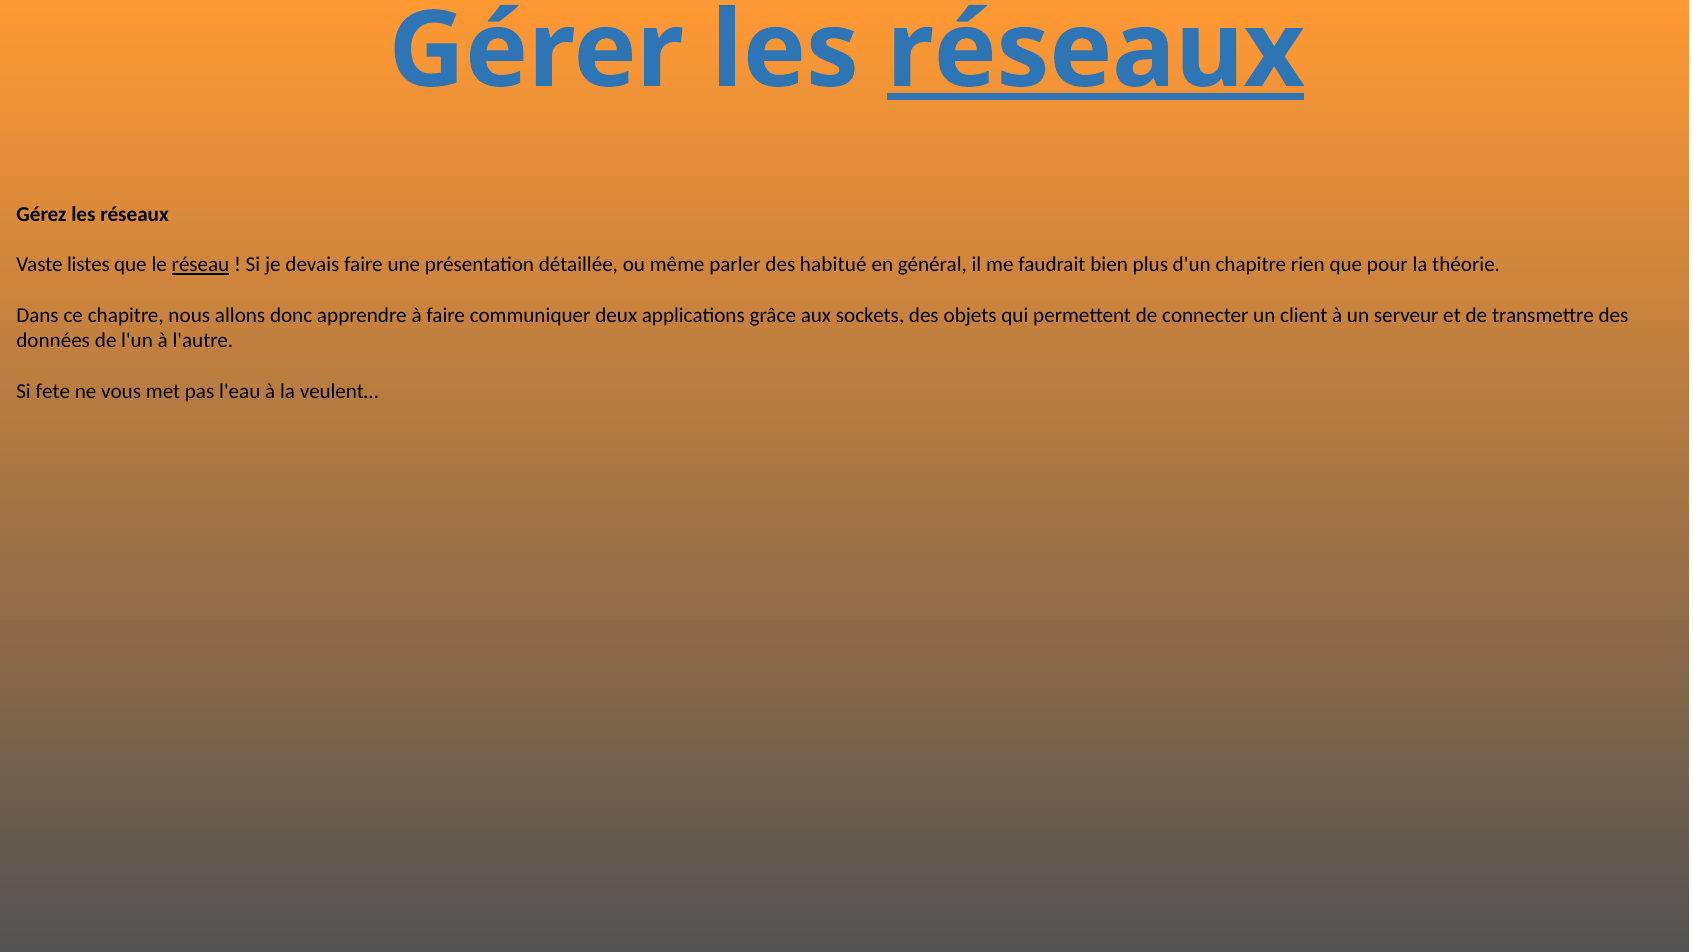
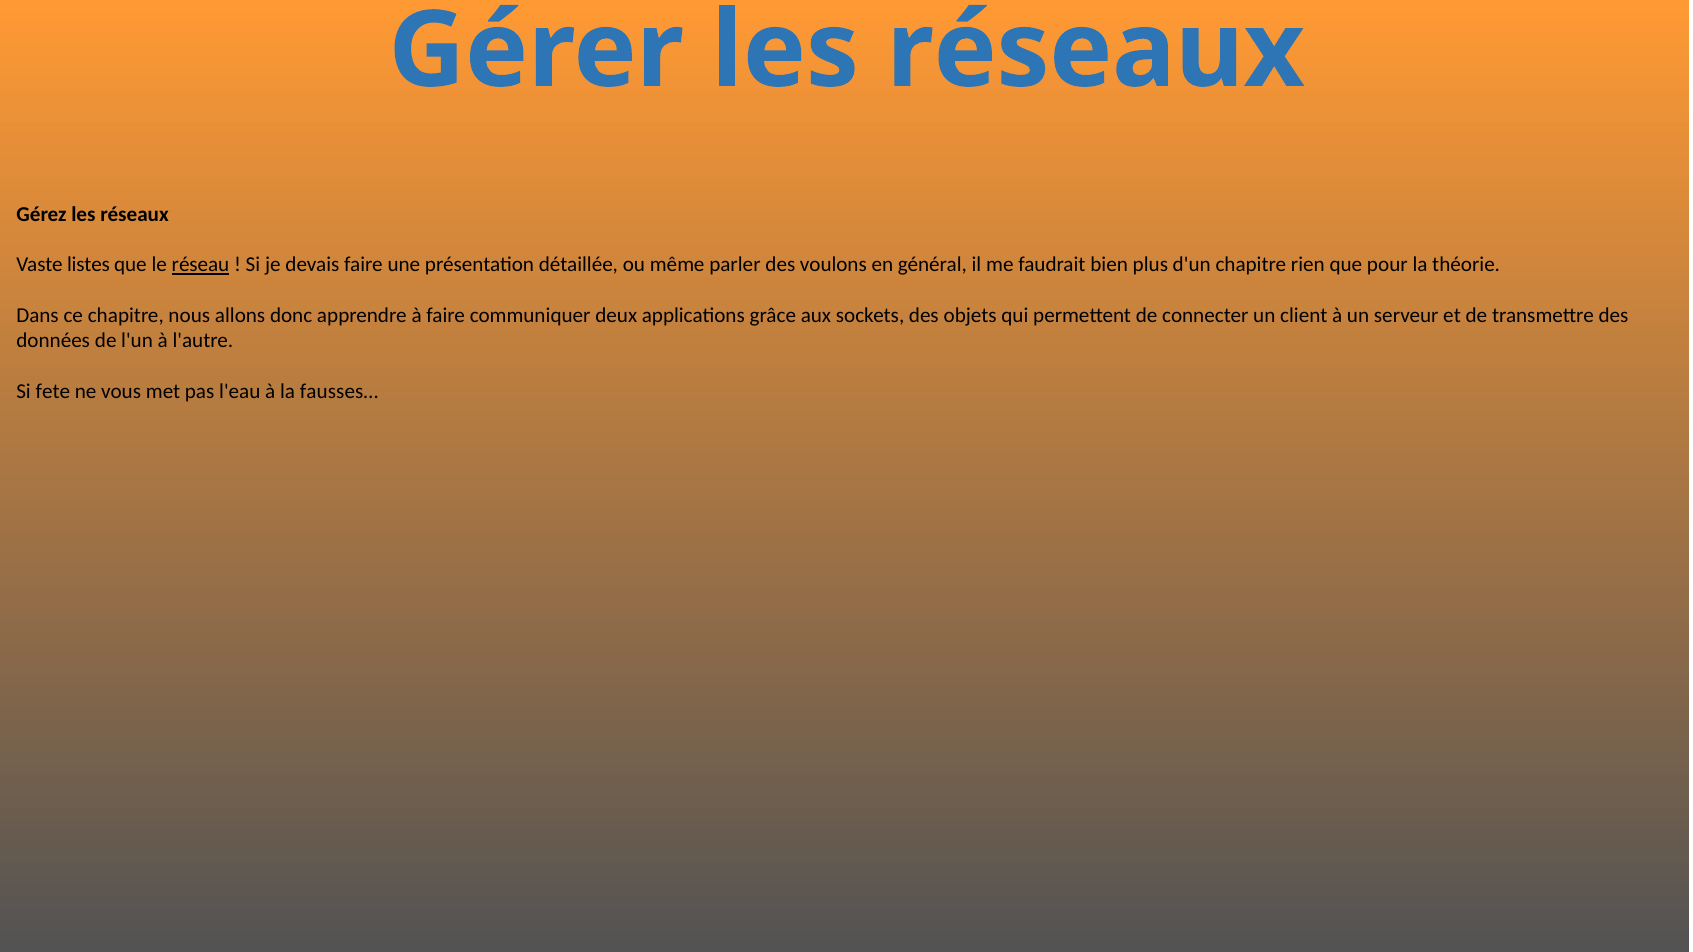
réseaux underline: present -> none (1096, 51)
habitué: habitué -> voulons (833, 265)
veulent…: veulent… -> fausses… (339, 392)
